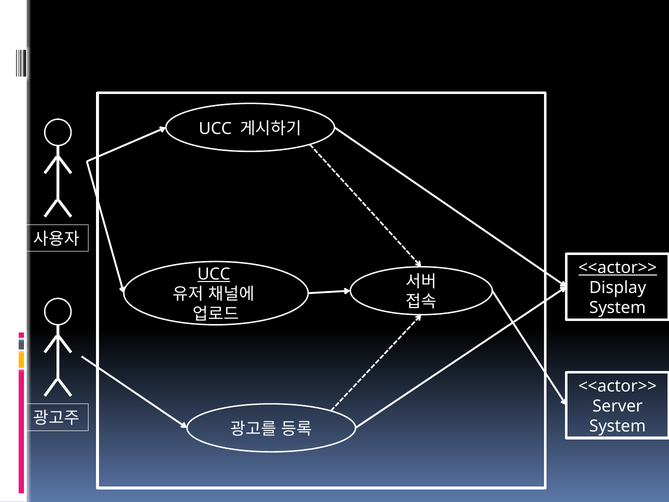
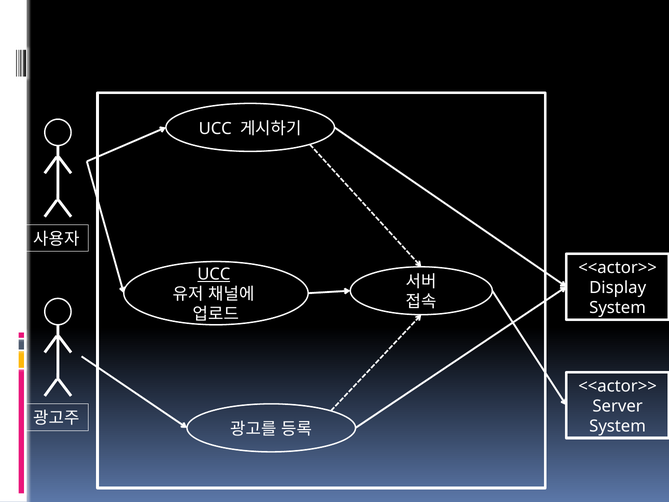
<<actor>> underline: present -> none (618, 268)
